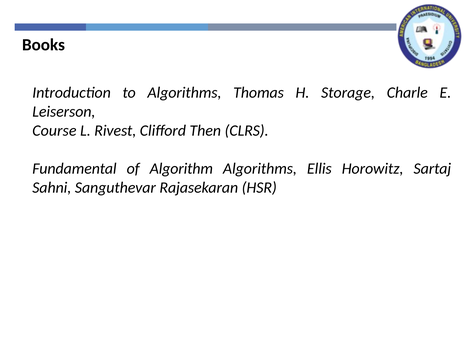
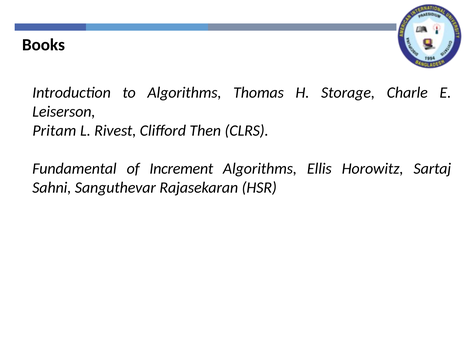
Course: Course -> Pritam (54, 130)
Algorithm: Algorithm -> Increment (181, 168)
